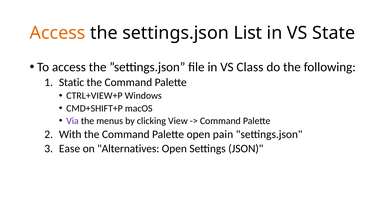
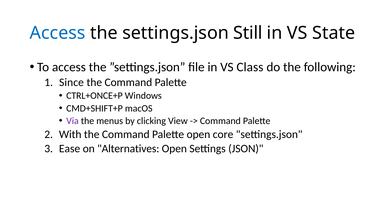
Access colour: orange -> blue (58, 33)
List: List -> Still (248, 33)
Static: Static -> Since (71, 82)
CTRL+VIEW+P: CTRL+VIEW+P -> CTRL+ONCE+P (94, 95)
pain: pain -> core (223, 134)
